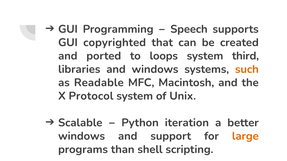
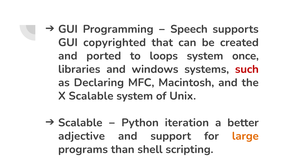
third: third -> once (245, 56)
such colour: orange -> red (247, 69)
Readable: Readable -> Declaring (99, 83)
X Protocol: Protocol -> Scalable (91, 96)
windows: windows -> adjective (82, 136)
